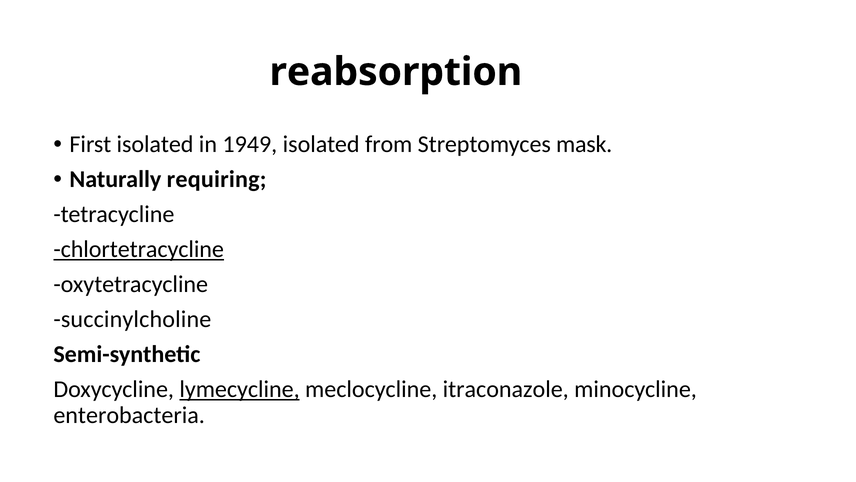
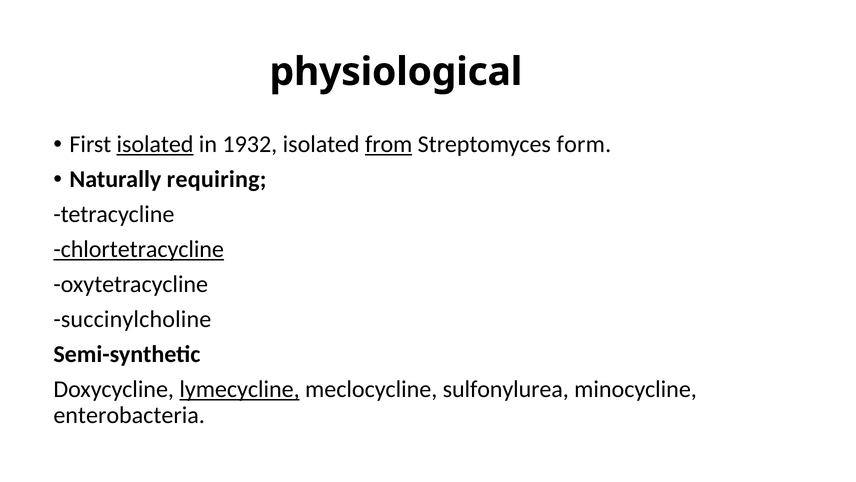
reabsorption: reabsorption -> physiological (396, 72)
isolated underline: none -> present (155, 144)
1949: 1949 -> 1932 (250, 144)
from underline: none -> present (389, 144)
mask: mask -> form (584, 144)
itraconazole: itraconazole -> sulfonylurea (506, 389)
